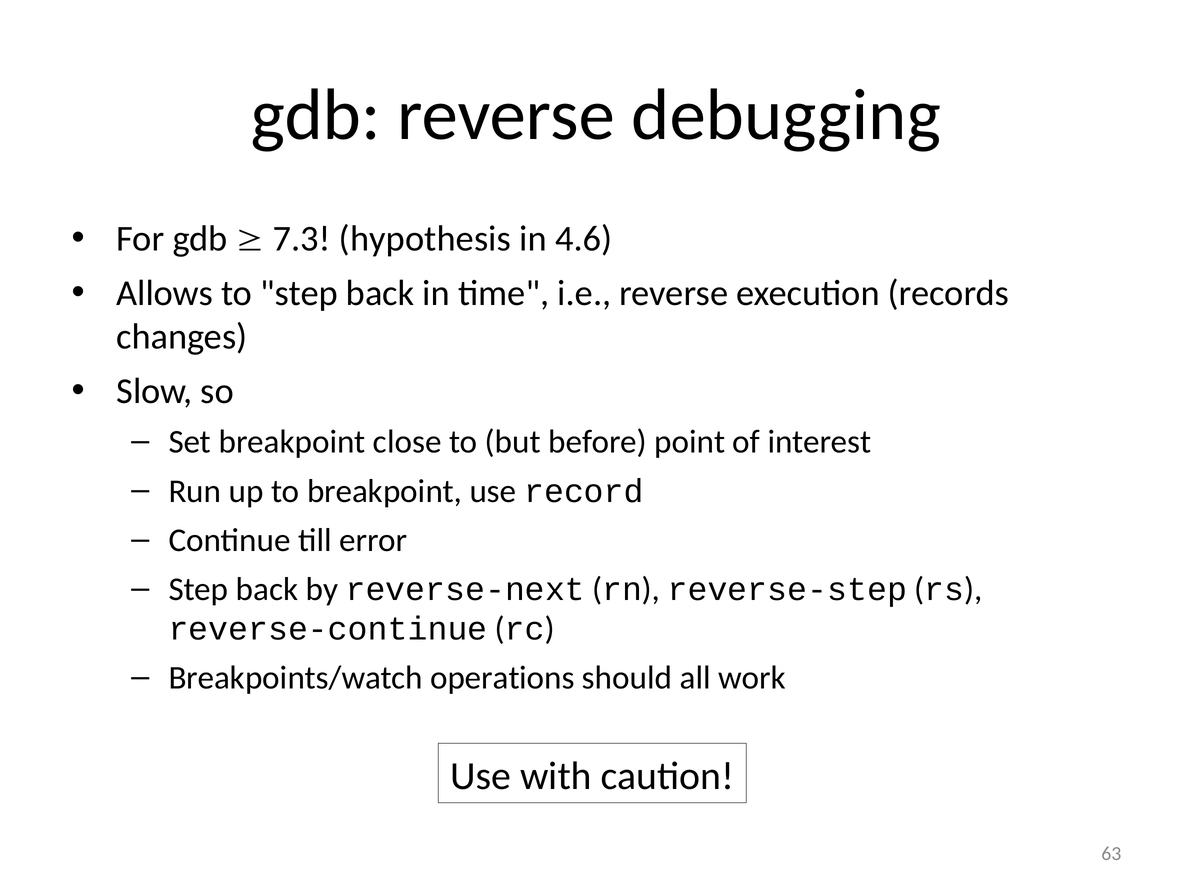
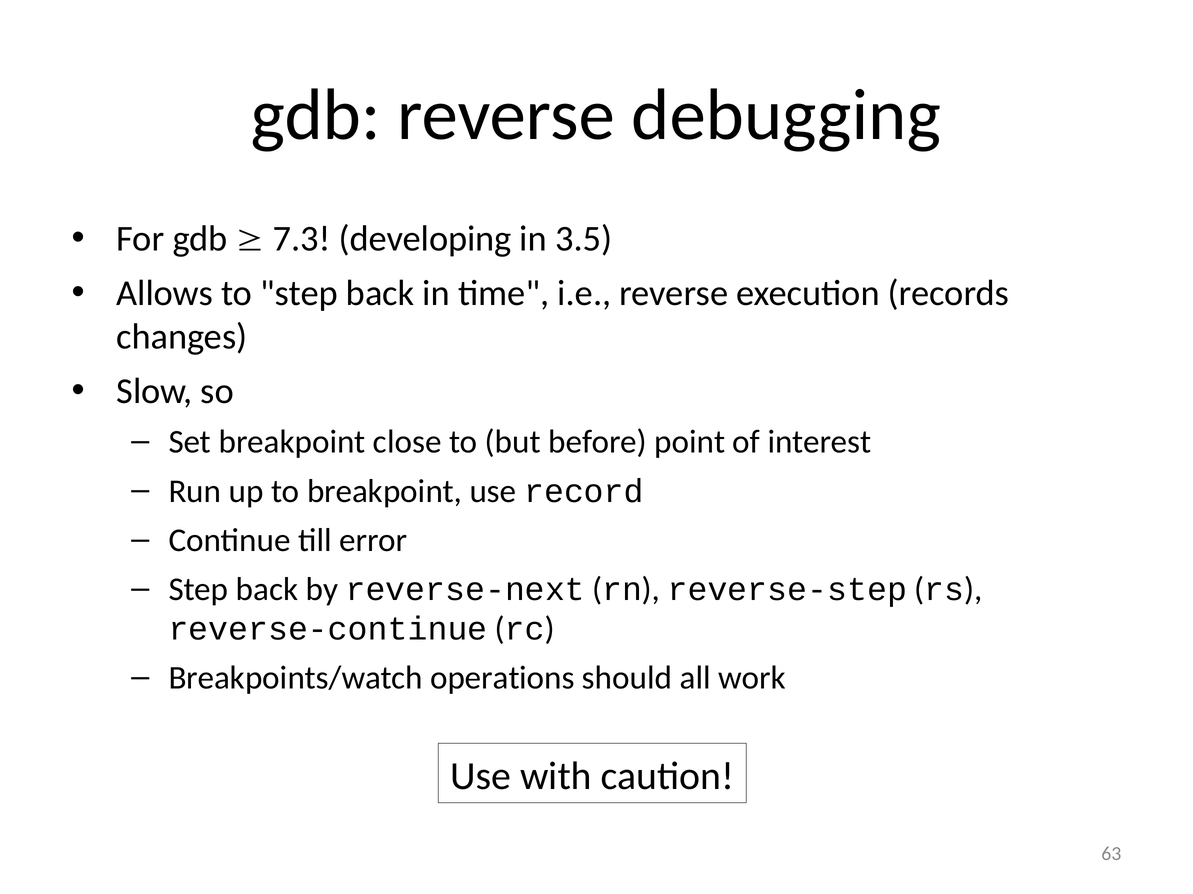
hypothesis: hypothesis -> developing (425, 239)
4.6: 4.6 -> 3.5 (584, 239)
